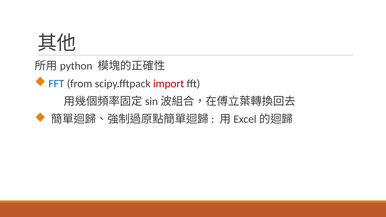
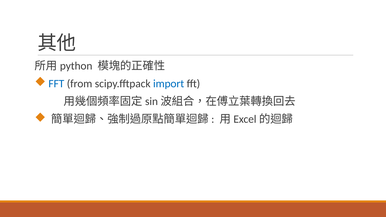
import colour: red -> blue (169, 84)
